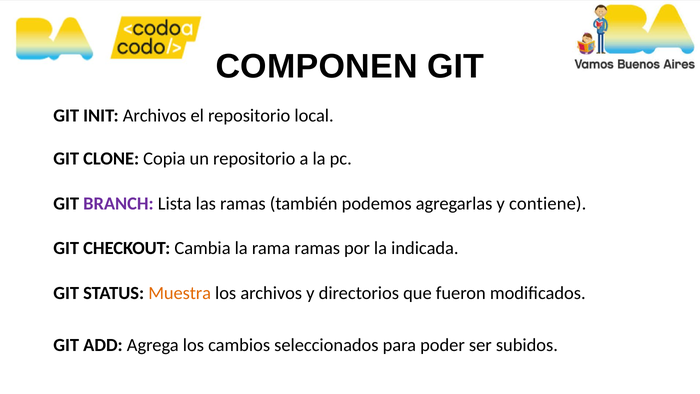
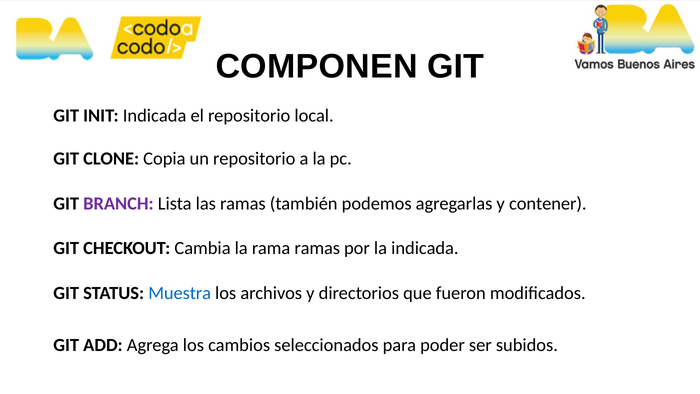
INIT Archivos: Archivos -> Indicada (155, 116)
contiene: contiene -> contener (548, 203)
Muestra colour: orange -> blue (180, 293)
